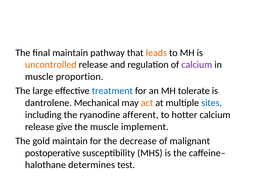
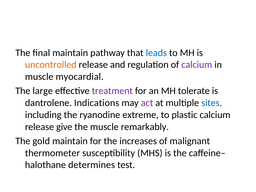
leads colour: orange -> blue (156, 53)
proportion: proportion -> myocardial (80, 77)
treatment colour: blue -> purple (112, 91)
Mechanical: Mechanical -> Indications (97, 103)
act colour: orange -> purple (147, 103)
afferent: afferent -> extreme (141, 115)
hotter: hotter -> plastic (185, 115)
implement: implement -> remarkably (145, 127)
decrease: decrease -> increases (138, 141)
postoperative: postoperative -> thermometer (52, 153)
